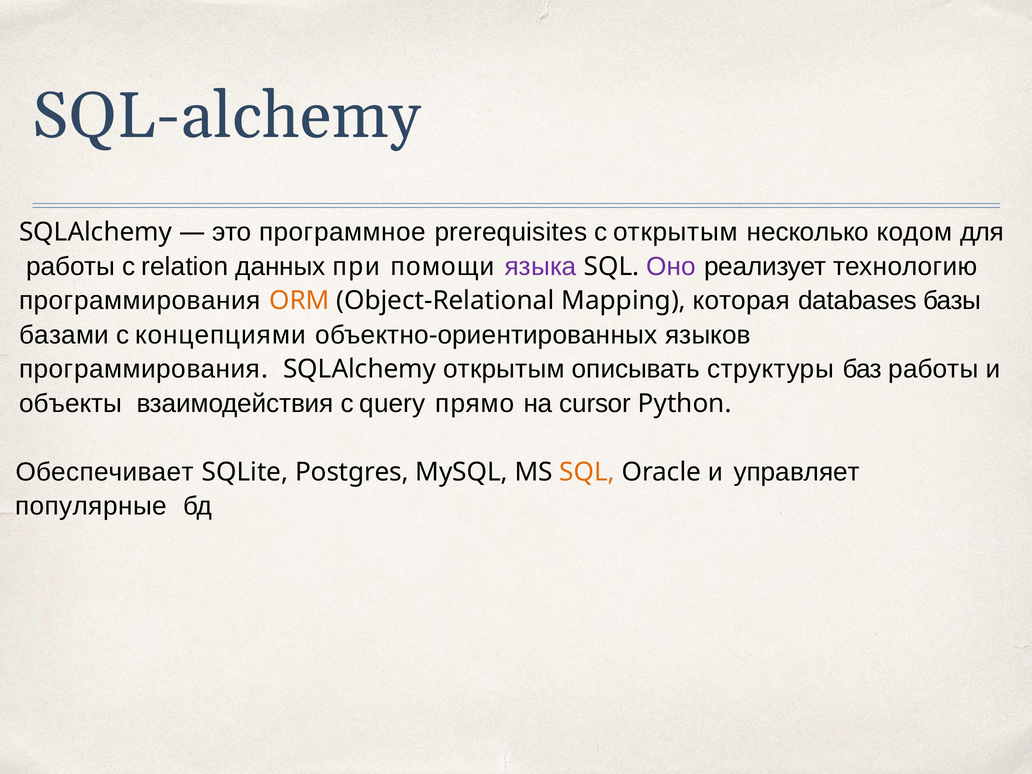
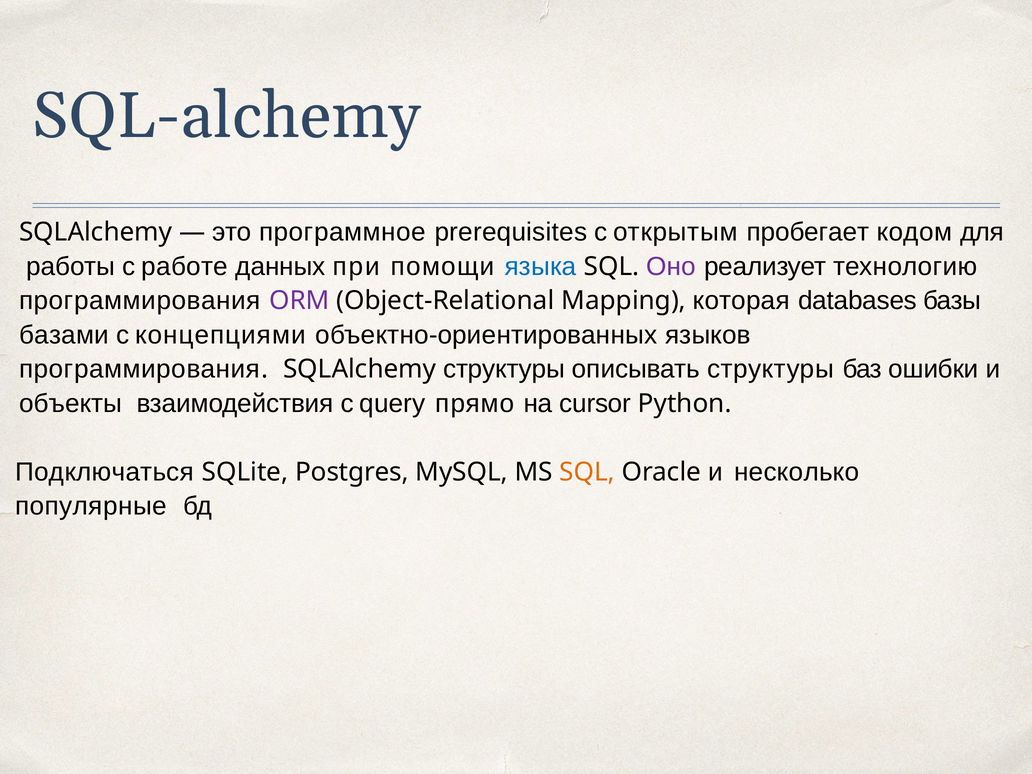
несколько: несколько -> пробегает (808, 232)
relation: relation -> работе (185, 266)
языка colour: purple -> blue (540, 266)
ORM colour: orange -> purple (299, 301)
SQLAlchemy открытым: открытым -> структуры (504, 369)
баз работы: работы -> ошибки (933, 369)
Обеспечивает: Обеспечивает -> Подключаться (105, 472)
управляет: управляет -> несколько (797, 472)
